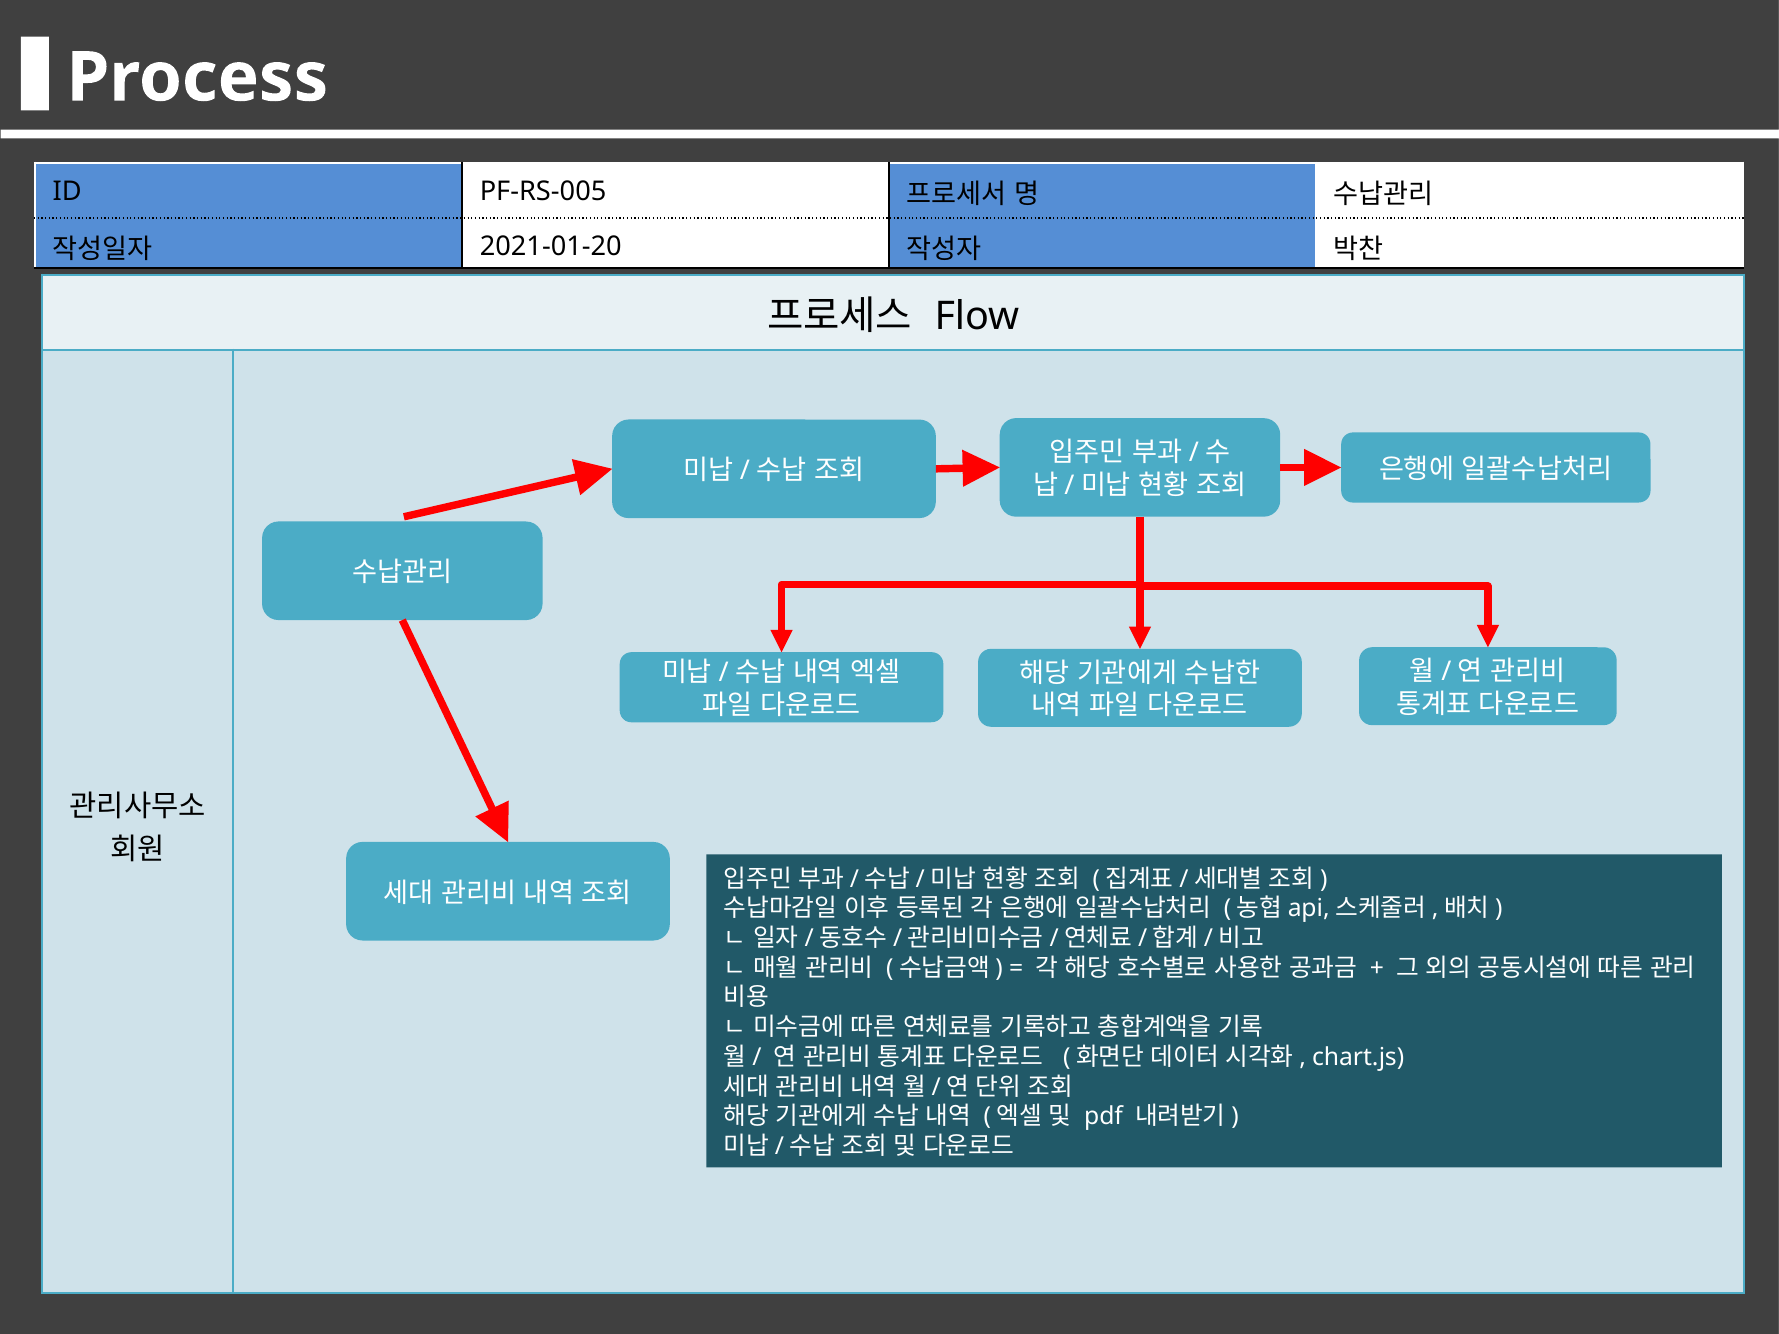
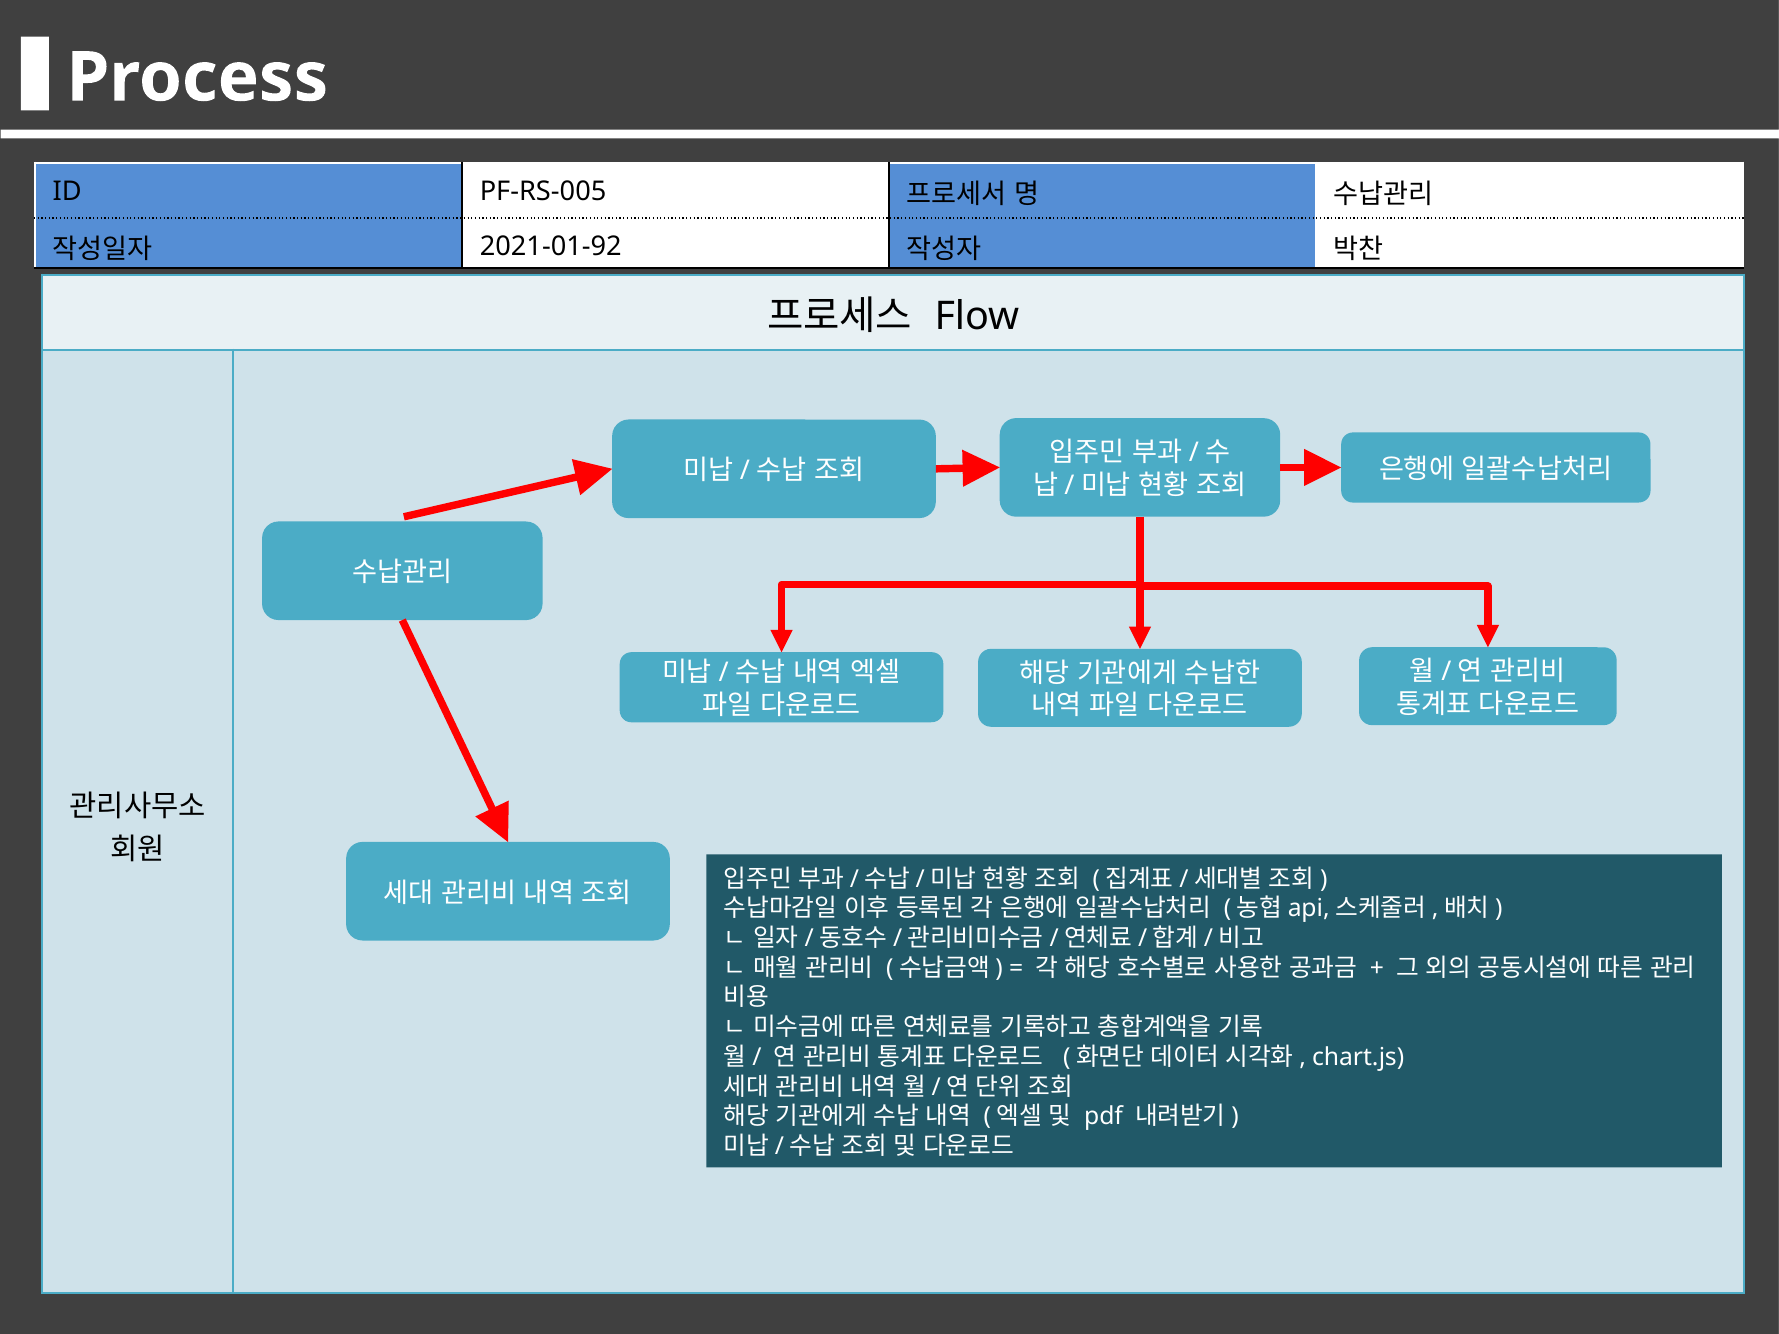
2021-01-20: 2021-01-20 -> 2021-01-92 (551, 247)
